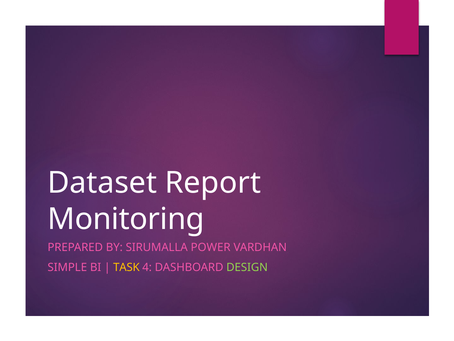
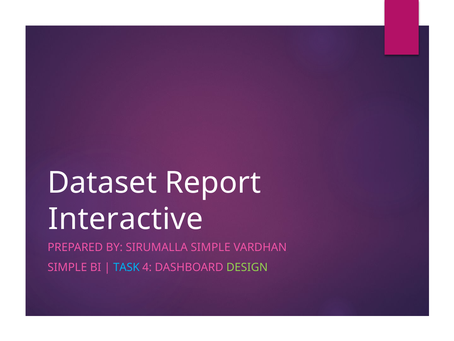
Monitoring: Monitoring -> Interactive (126, 219)
SIRUMALLA POWER: POWER -> SIMPLE (211, 247)
TASK colour: yellow -> light blue (126, 267)
